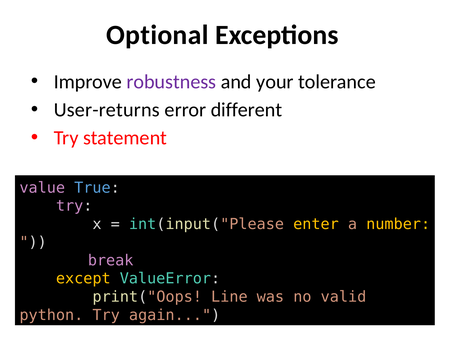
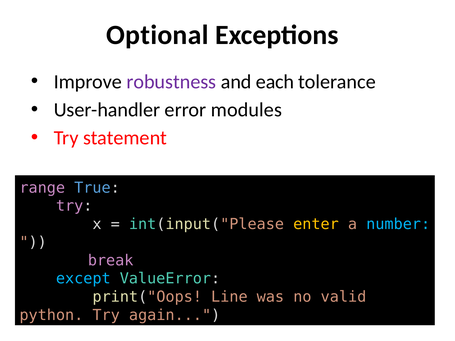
your: your -> each (275, 82)
User-returns: User-returns -> User-handler (107, 110)
different: different -> modules (246, 110)
value: value -> range (42, 188)
number colour: yellow -> light blue (398, 224)
except colour: yellow -> light blue (83, 279)
